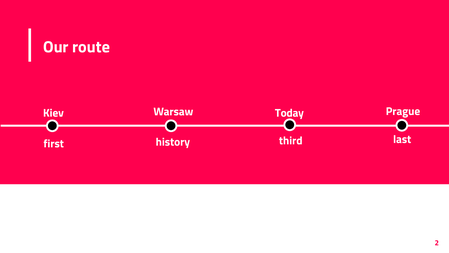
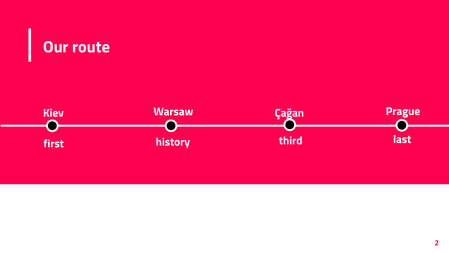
Today: Today -> Çağan (289, 113)
